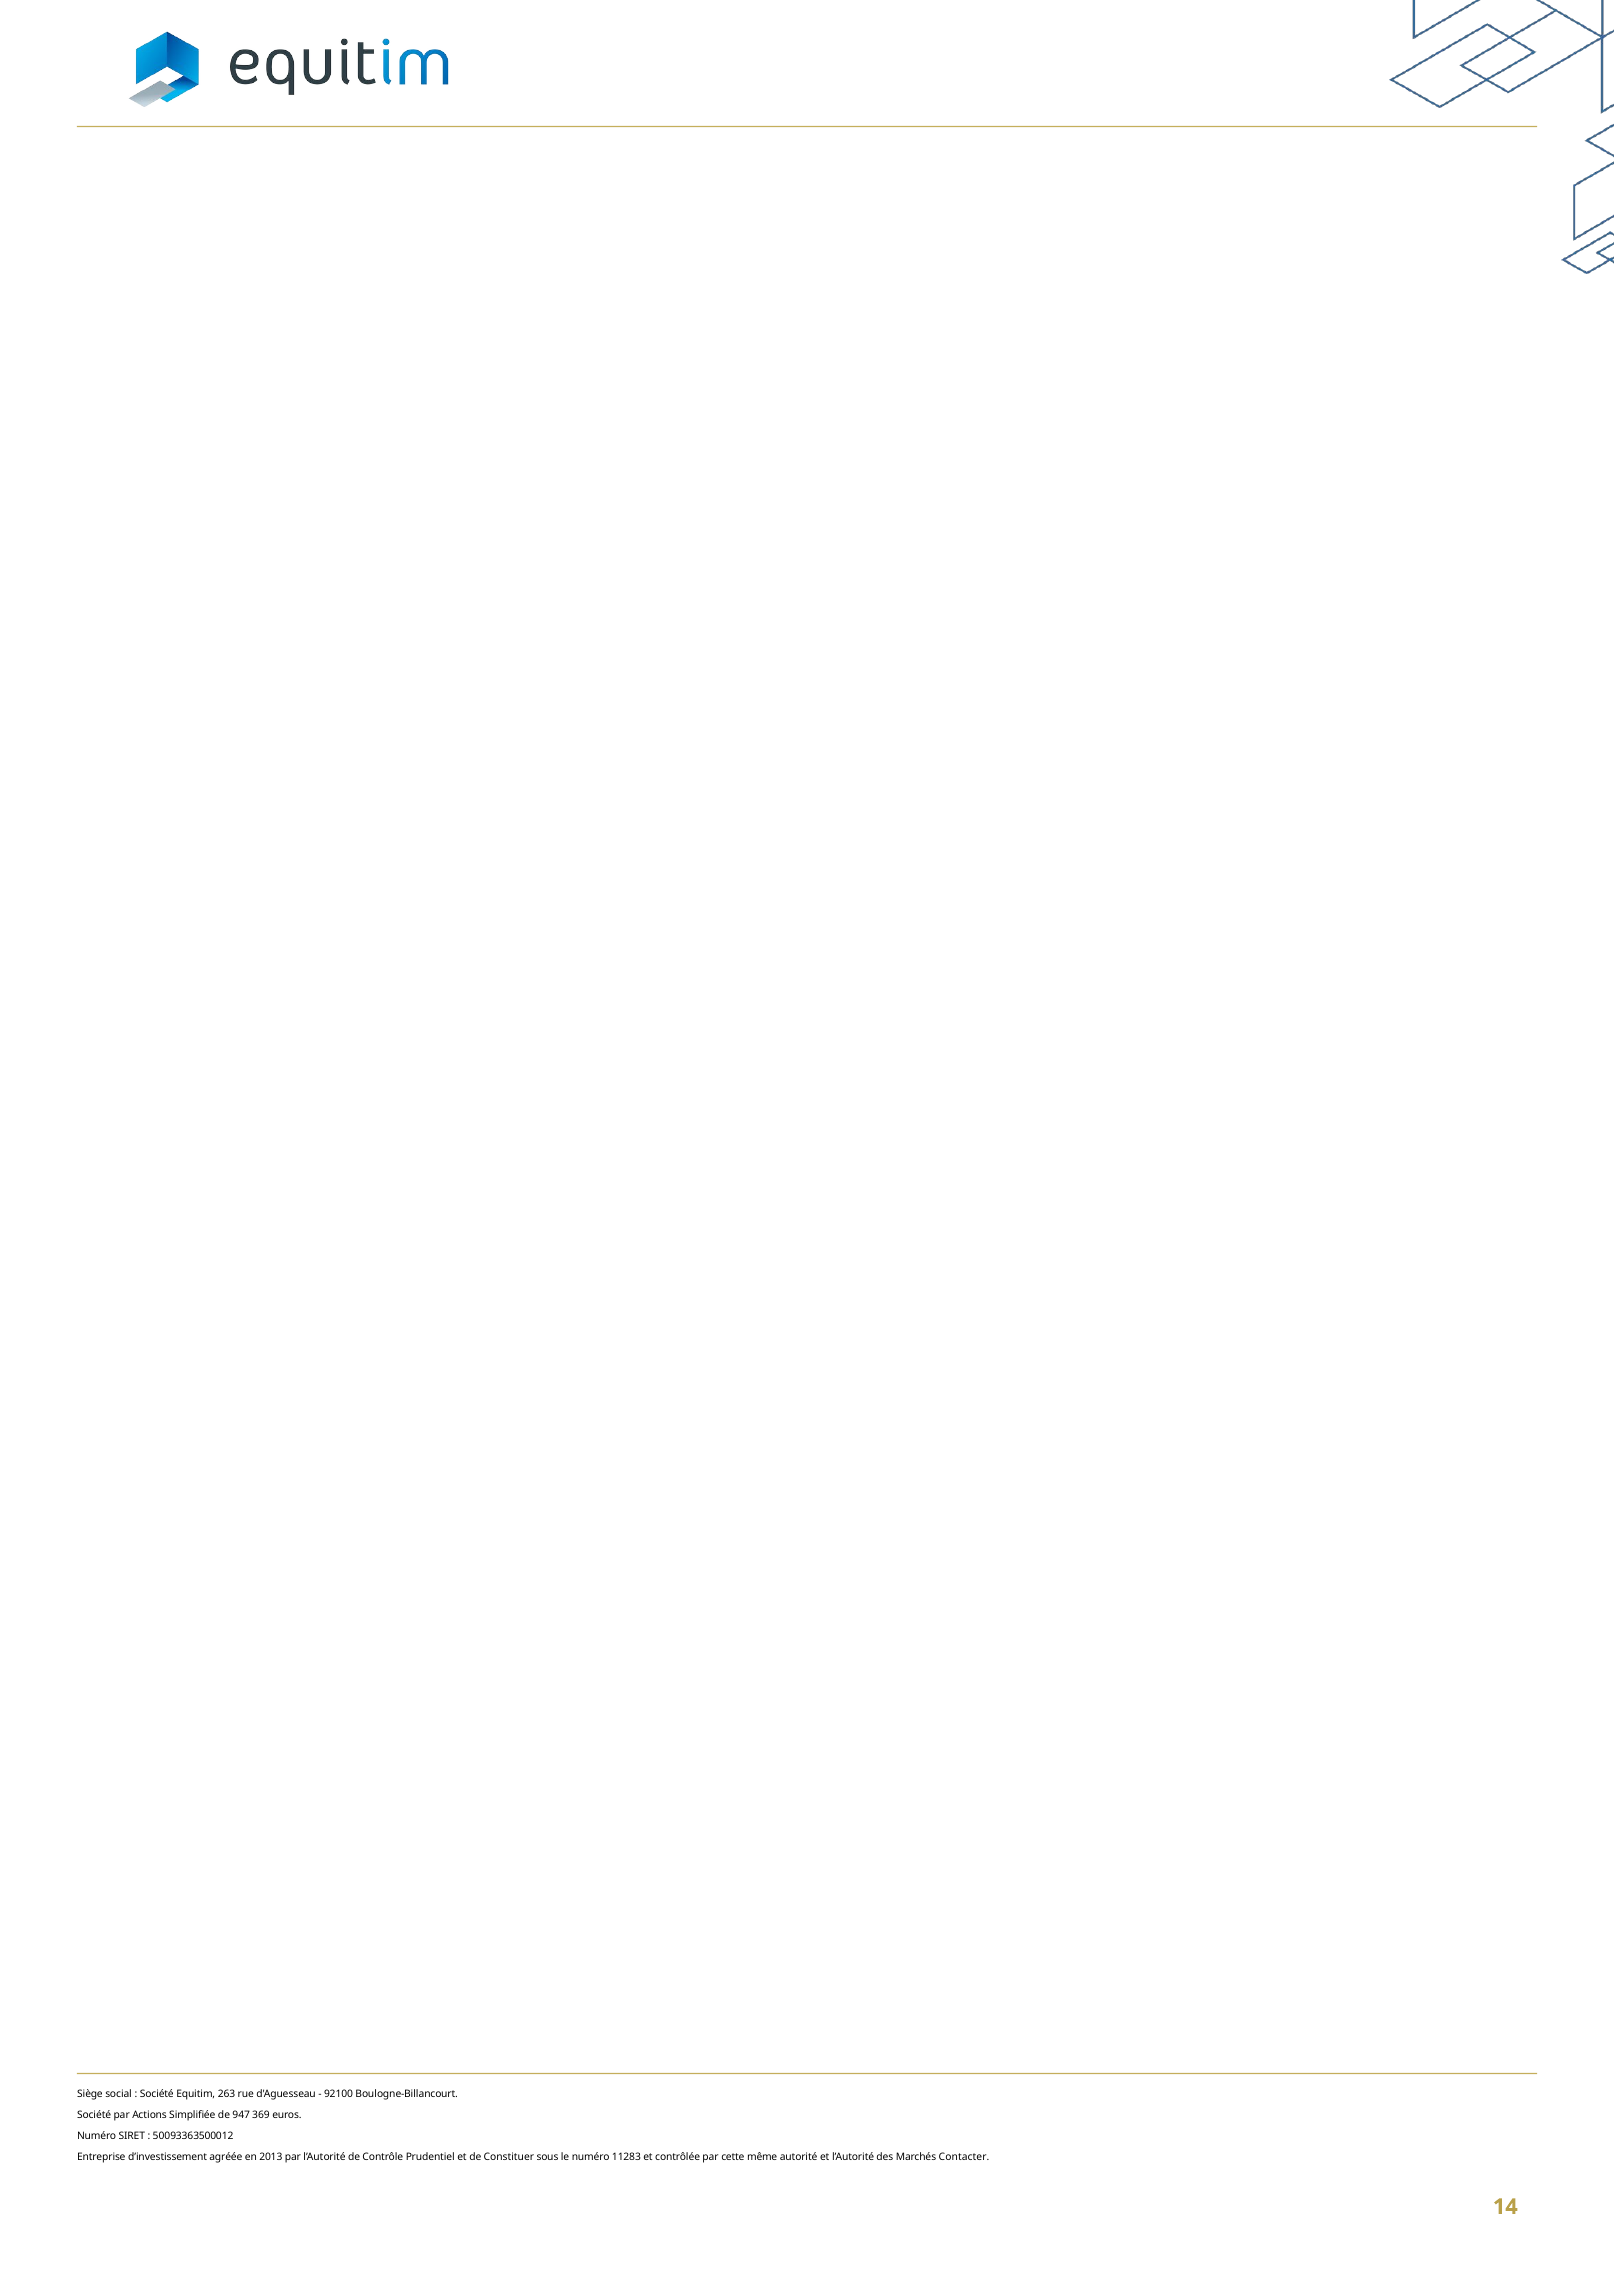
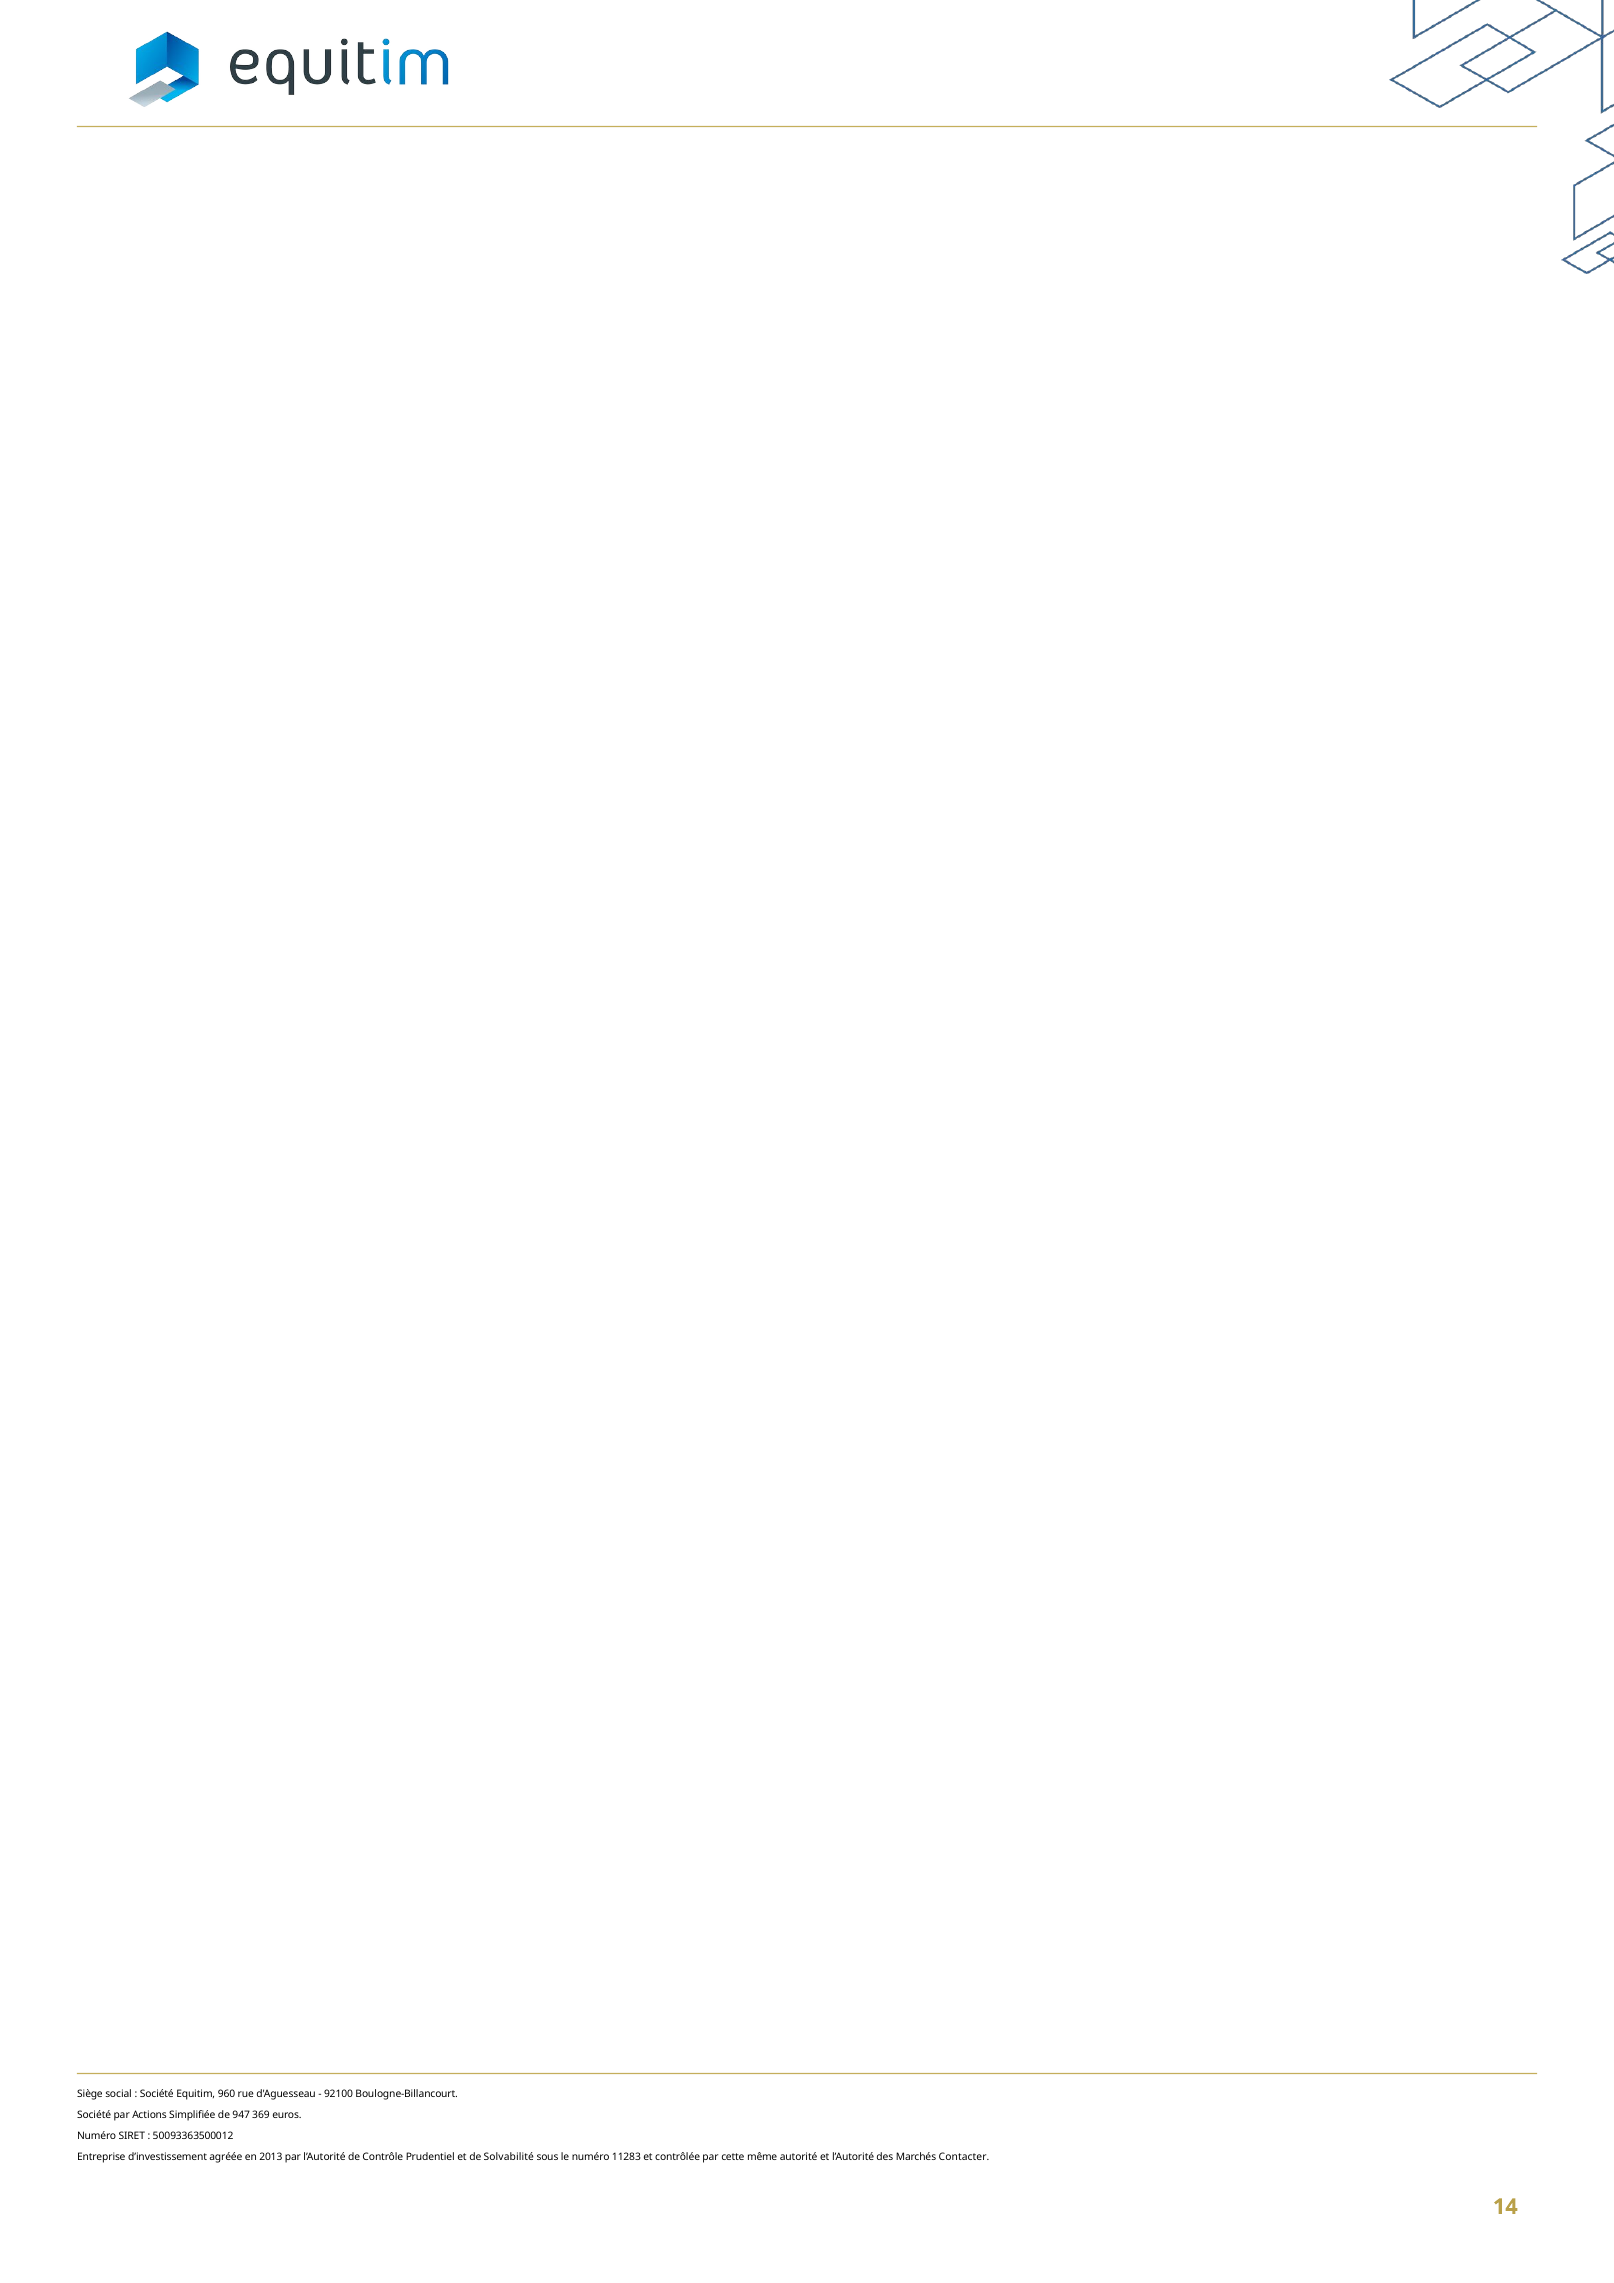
263: 263 -> 960 (227, 2094)
Constituer: Constituer -> Solvabilité (509, 2157)
